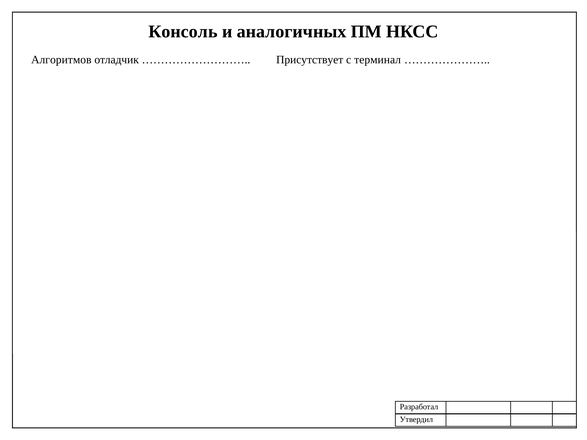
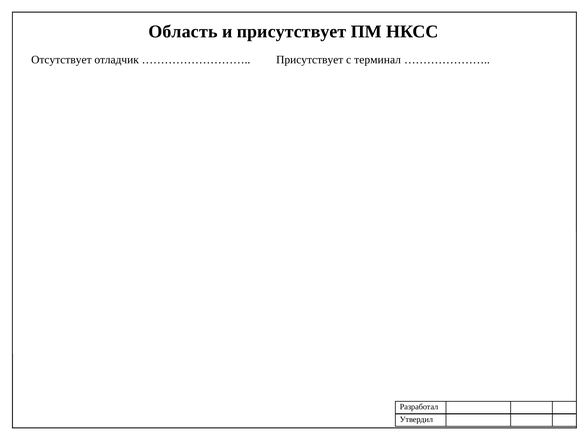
Консоль: Консоль -> Область (183, 32)
и аналогичных: аналогичных -> присутствует (292, 32)
Алгоритмов: Алгоритмов -> Отсутствует (61, 60)
